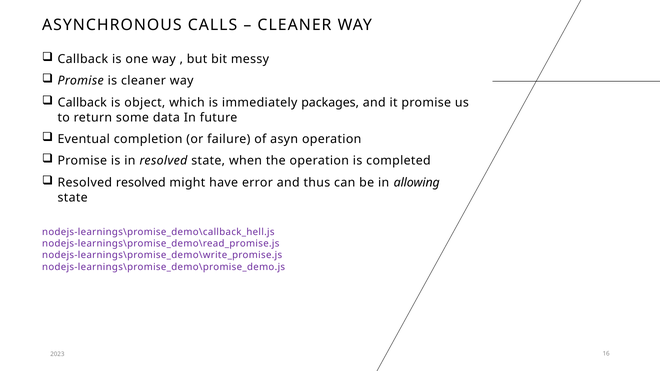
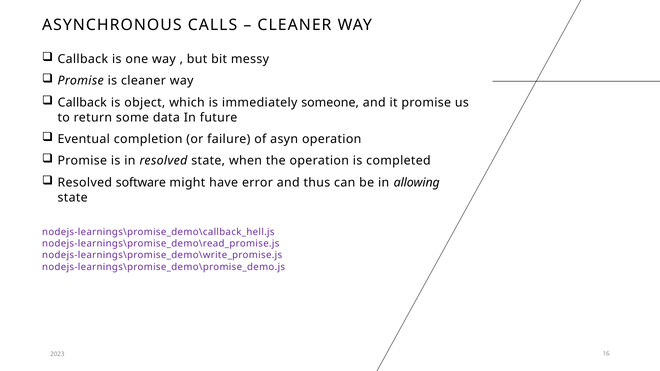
packages: packages -> someone (330, 103)
Resolved resolved: resolved -> software (141, 183)
